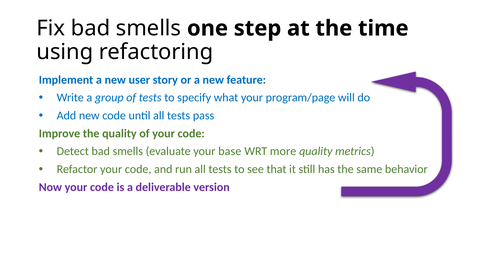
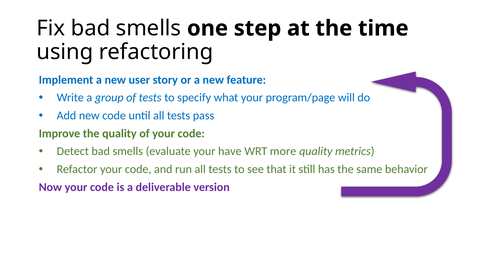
base: base -> have (230, 152)
